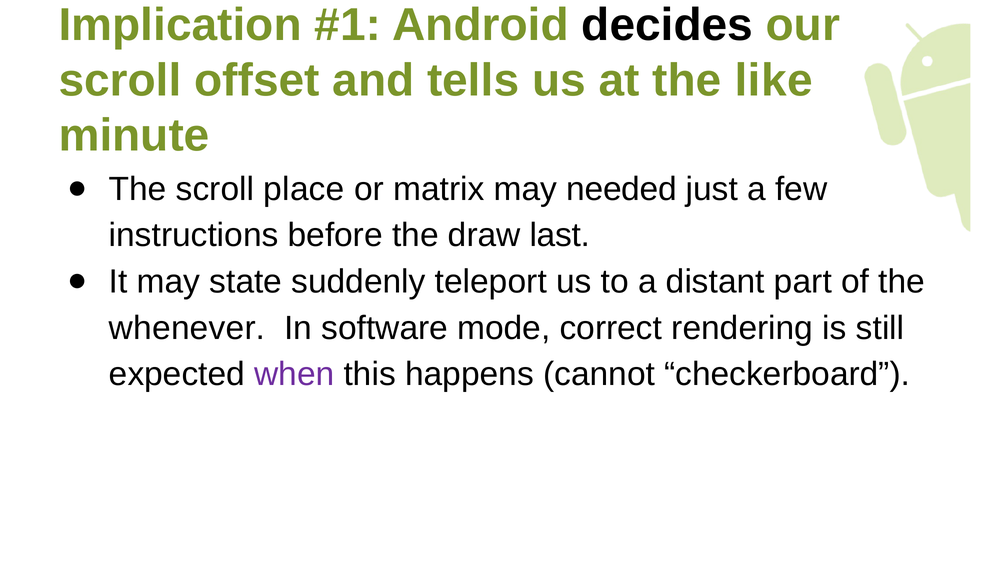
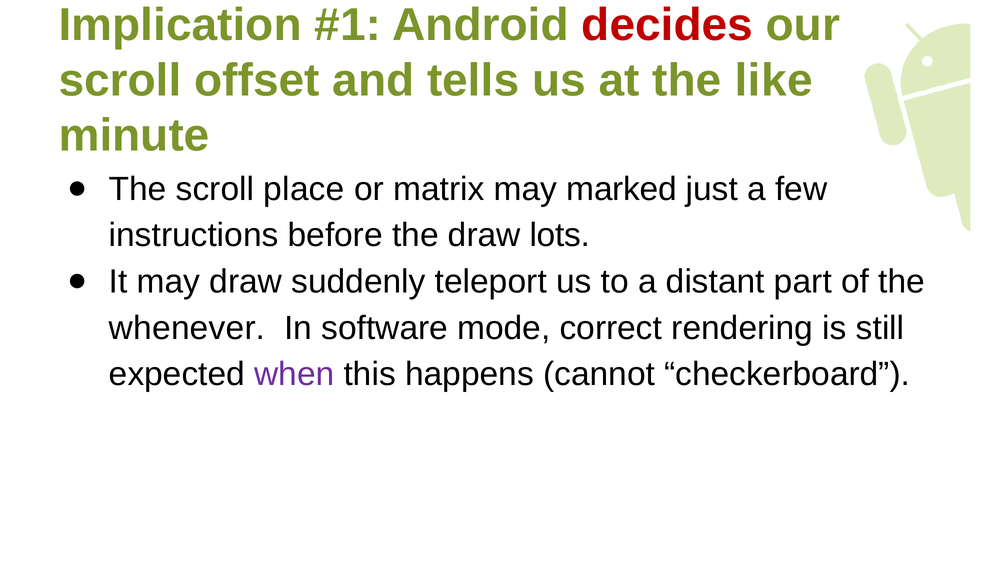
decides colour: black -> red (667, 25)
needed: needed -> marked (622, 189)
last: last -> lots (560, 235)
may state: state -> draw (246, 282)
